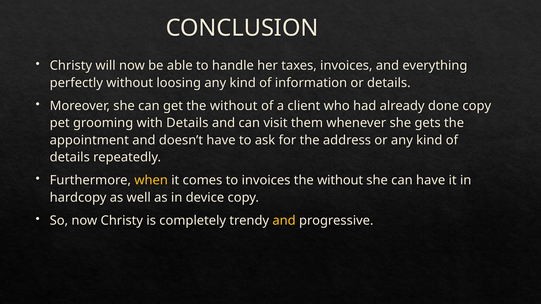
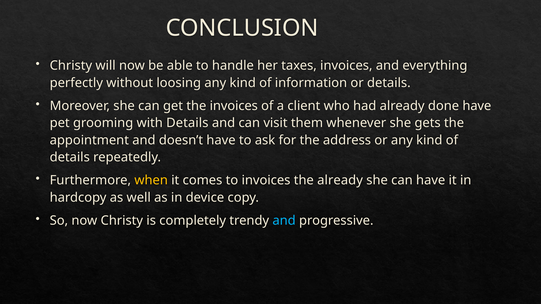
get the without: without -> invoices (234, 106)
done copy: copy -> have (477, 106)
without: without -> already (340, 180)
and colour: yellow -> light blue (284, 221)
